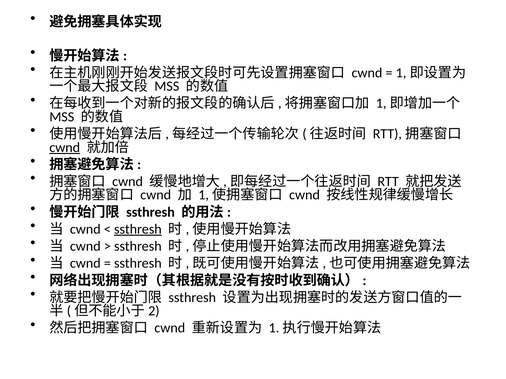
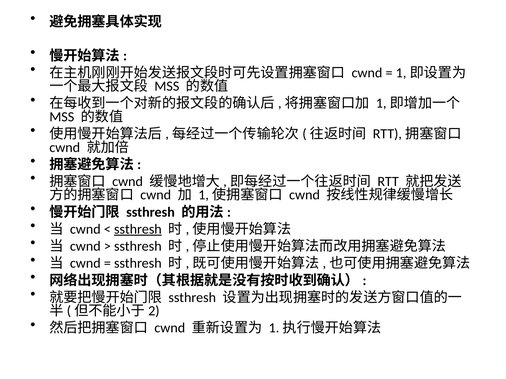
cwnd underline: present -> none (65, 148)
